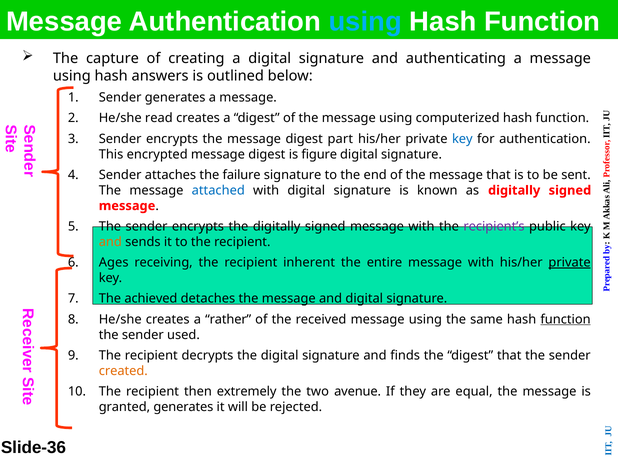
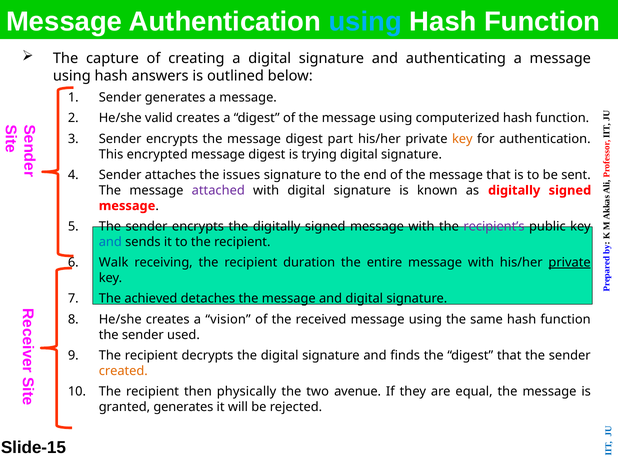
read: read -> valid (159, 118)
key colour: blue -> orange (462, 139)
figure: figure -> trying (319, 154)
failure: failure -> issues (241, 175)
attached colour: blue -> purple (218, 190)
and colour: orange -> blue (110, 242)
Ages: Ages -> Walk (114, 262)
inherent: inherent -> duration (309, 262)
rather: rather -> vision (228, 319)
function underline: present -> none (566, 319)
extremely: extremely -> physically (247, 391)
Slide-36: Slide-36 -> Slide-15 (33, 447)
